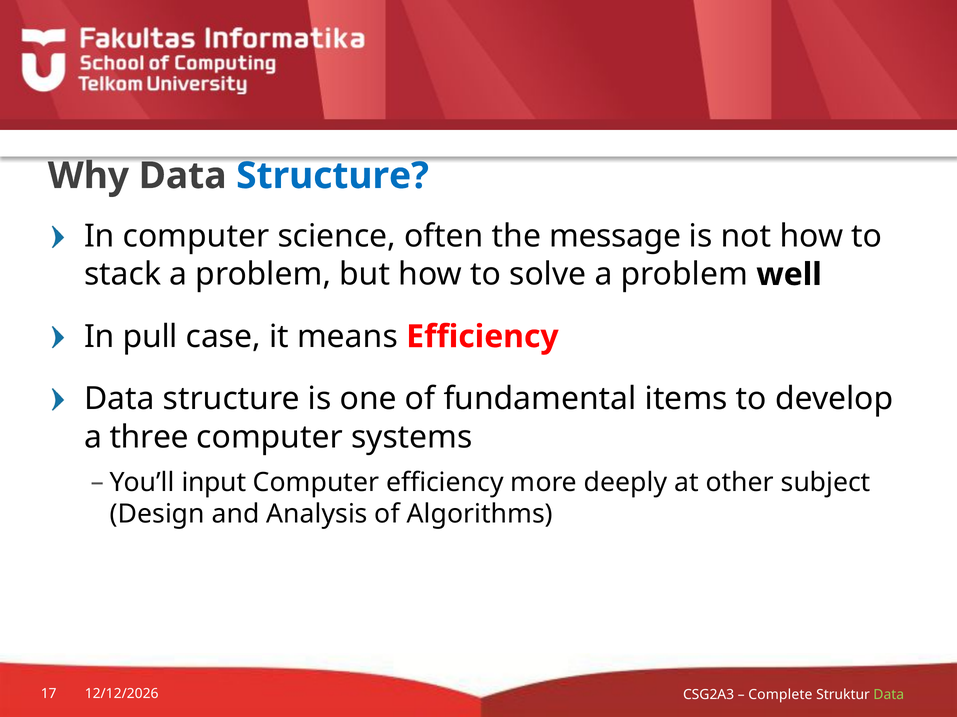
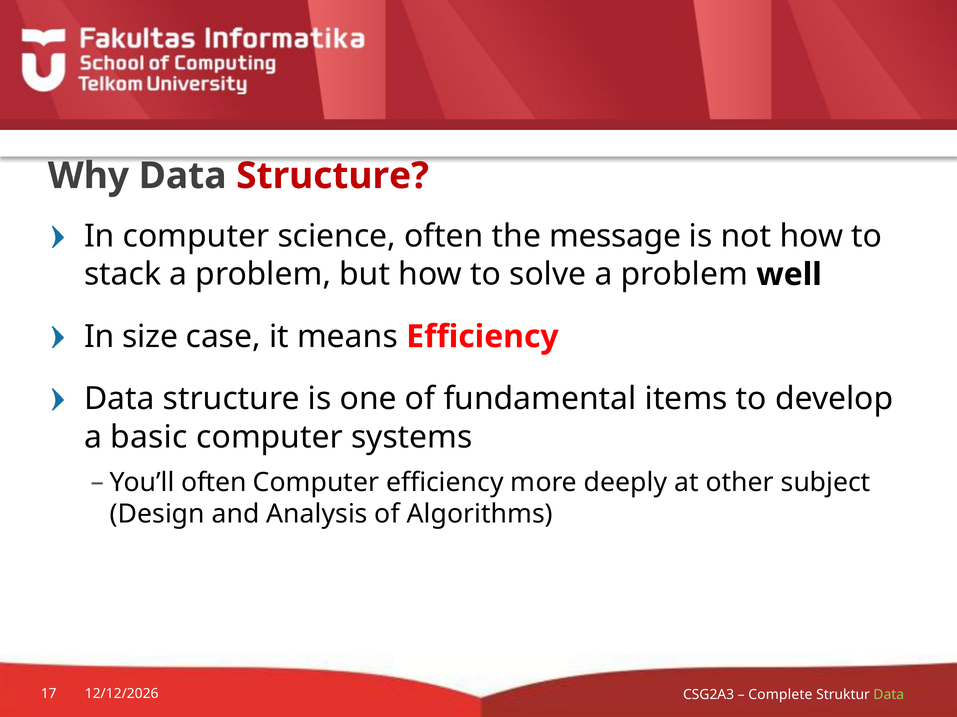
Structure colour: blue -> red (332, 176)
pull: pull -> size (150, 337)
three: three -> basic (149, 437)
You’ll input: input -> often (214, 483)
